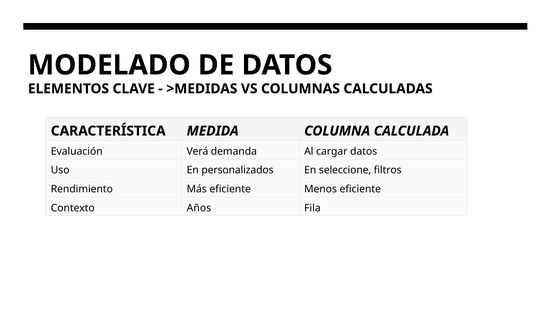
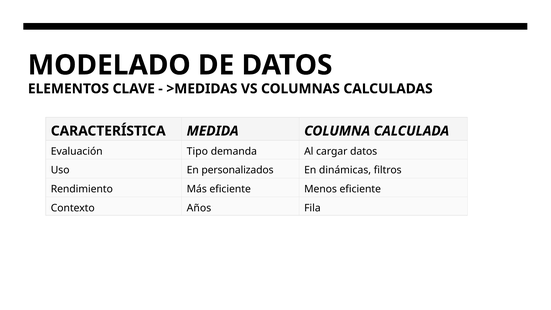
Verá: Verá -> Tipo (197, 151)
seleccione: seleccione -> dinámicas (345, 170)
